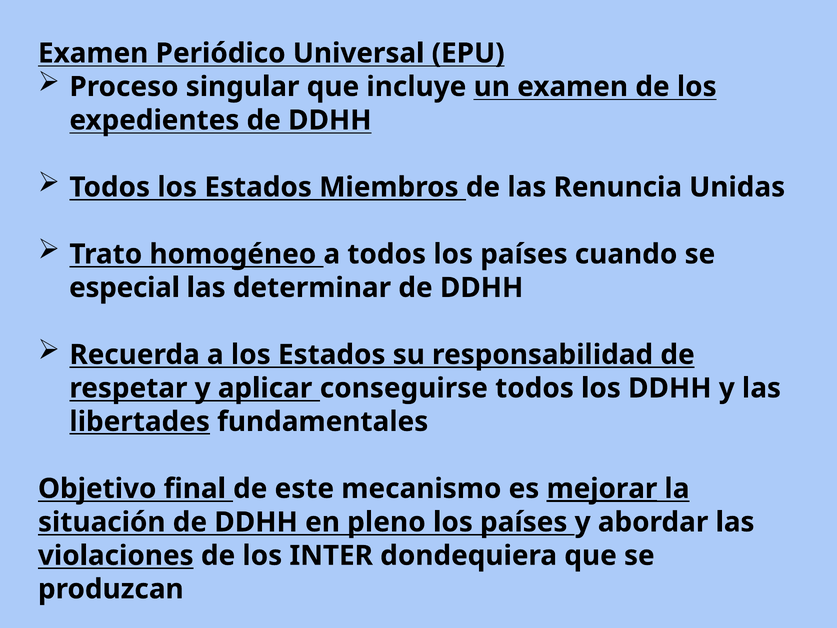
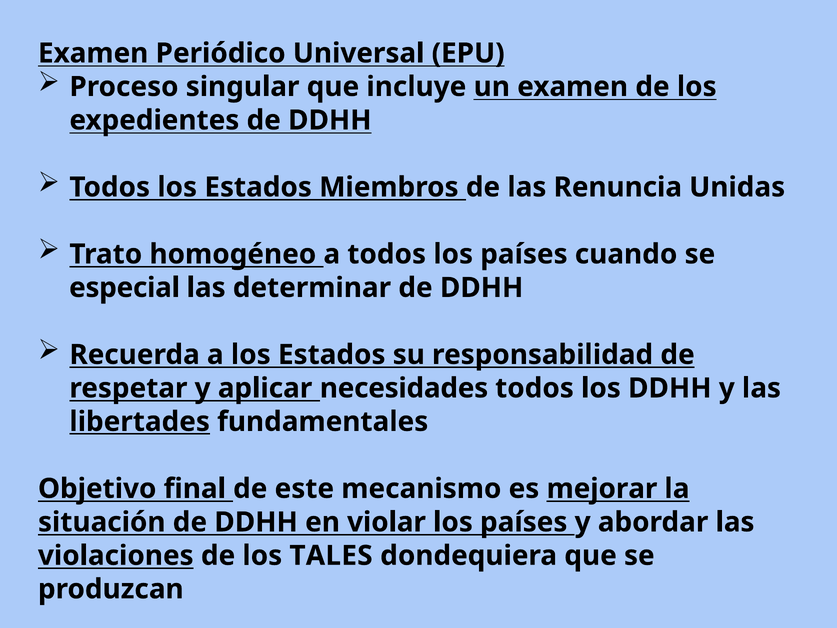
conseguirse: conseguirse -> necesidades (404, 388)
mejorar underline: present -> none (602, 488)
pleno: pleno -> violar (387, 522)
INTER: INTER -> TALES (331, 555)
